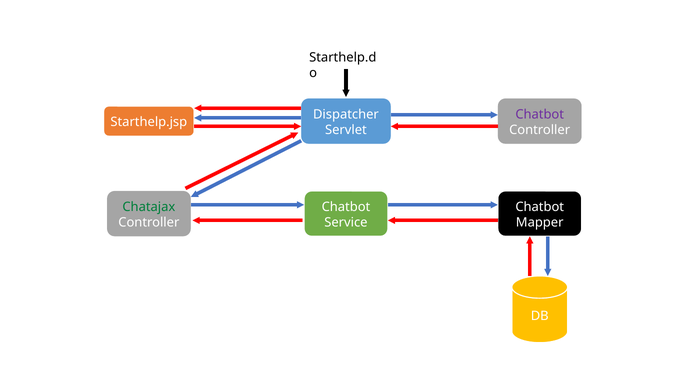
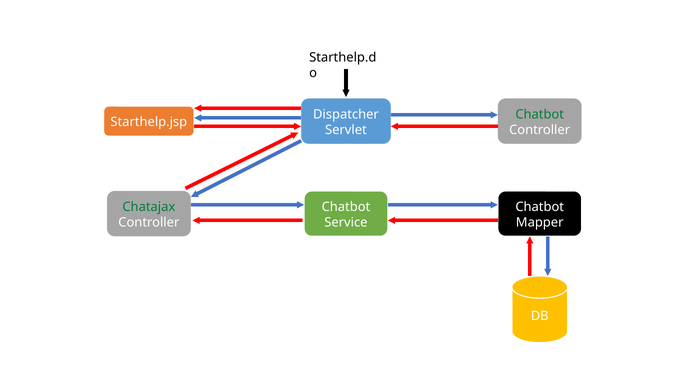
Chatbot colour: purple -> green (540, 114)
